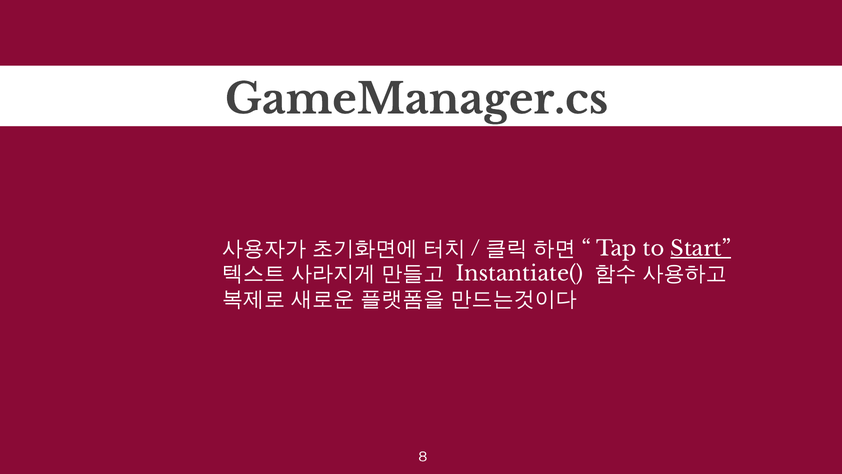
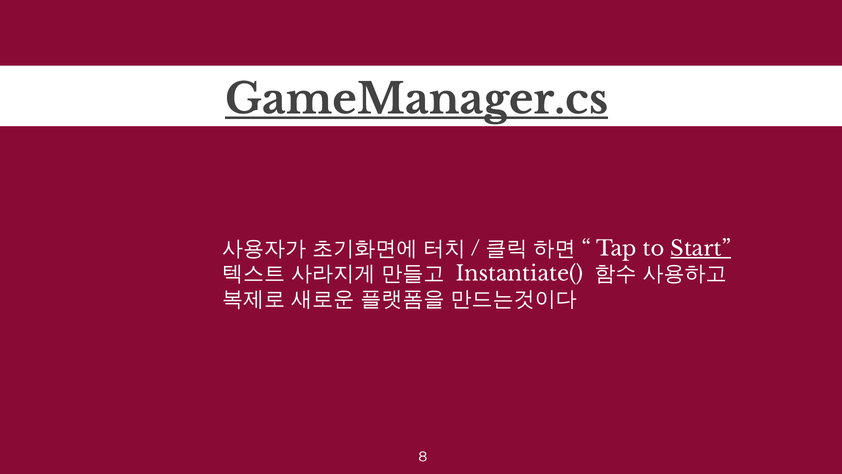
GameManager.cs underline: none -> present (417, 99)
